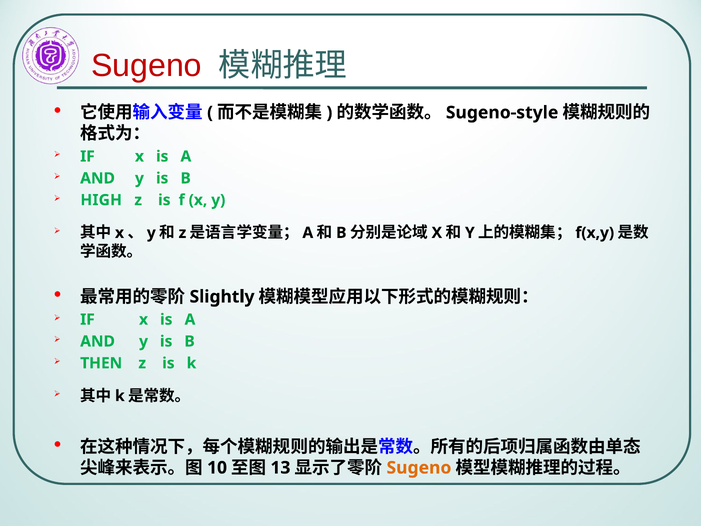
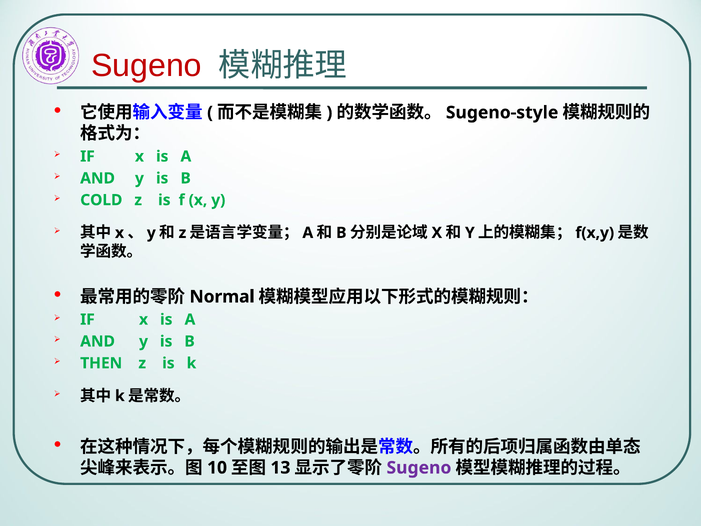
HIGH: HIGH -> COLD (101, 200)
Slightly: Slightly -> Normal (222, 297)
Sugeno colour: orange -> purple (419, 468)
